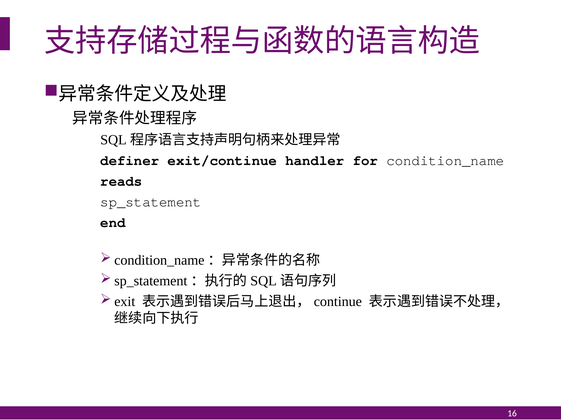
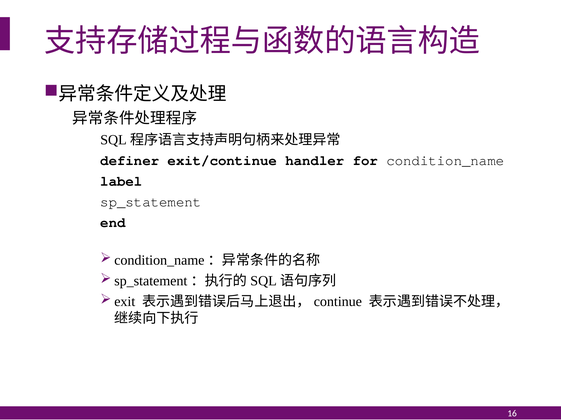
reads: reads -> label (121, 181)
